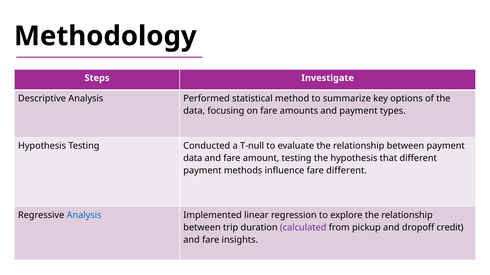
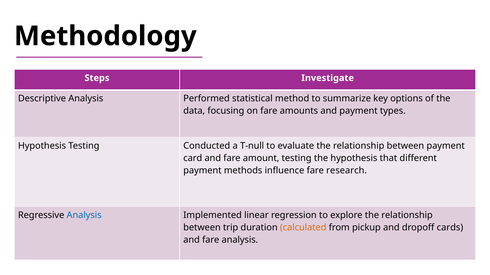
data: data -> card (193, 158)
fare different: different -> research (347, 171)
calculated colour: purple -> orange (303, 228)
credit: credit -> cards (450, 228)
fare insights: insights -> analysis (240, 240)
